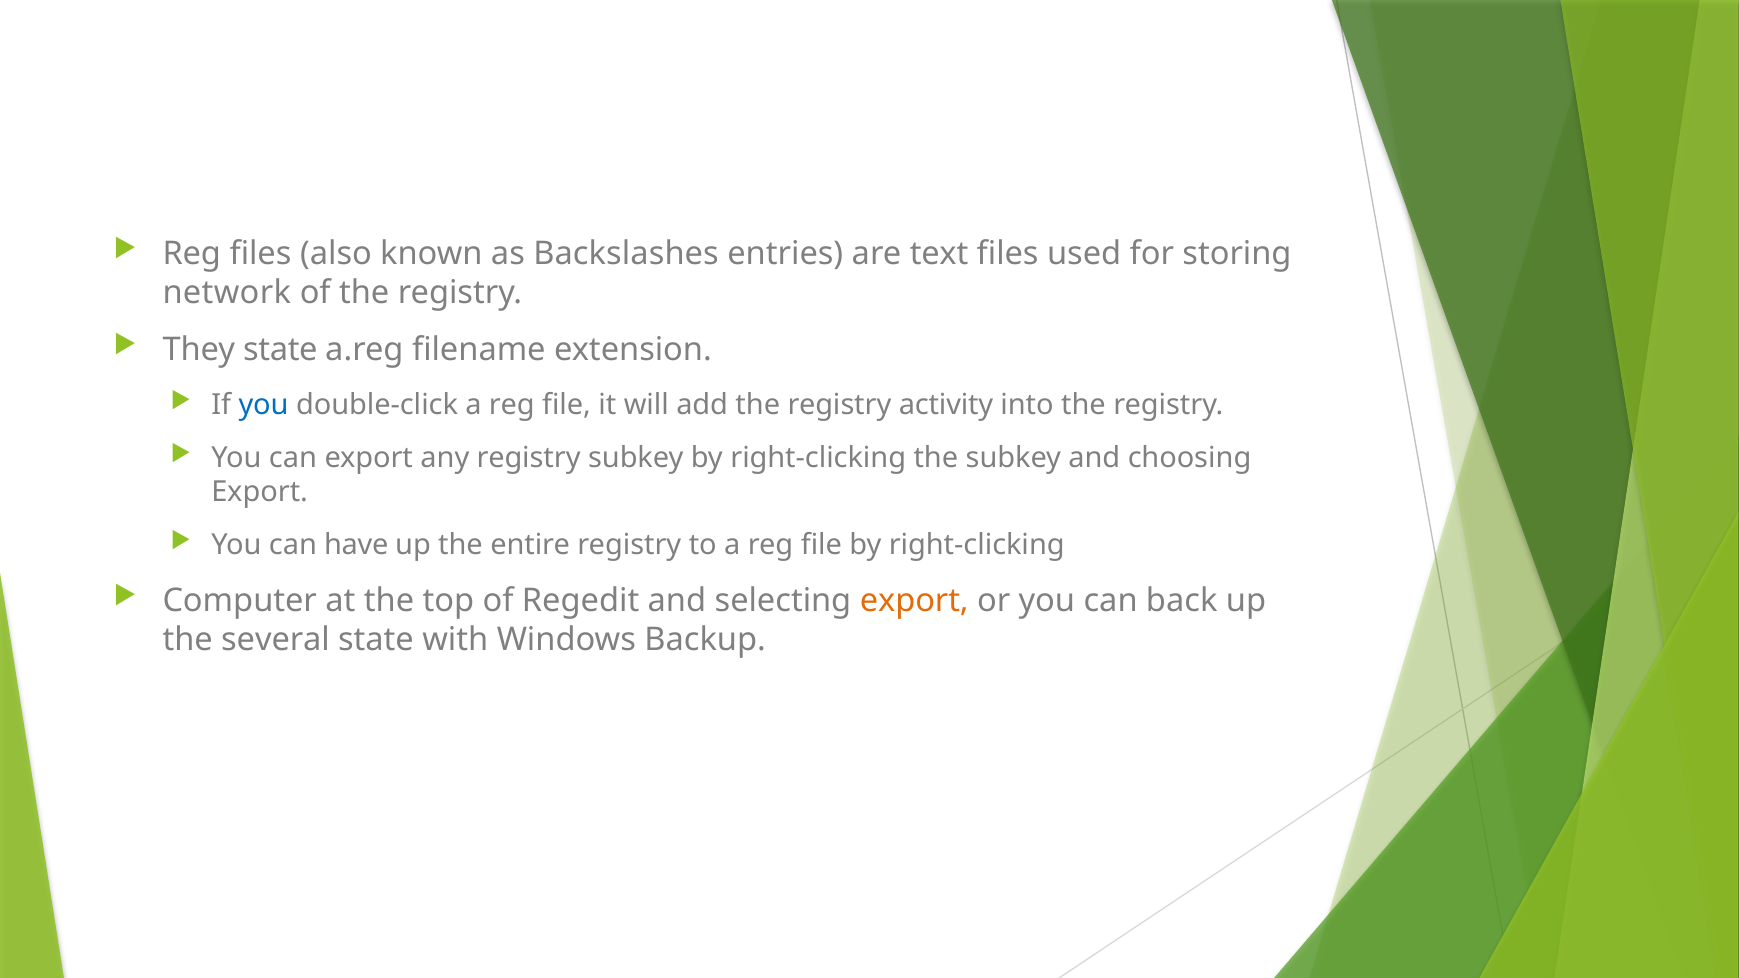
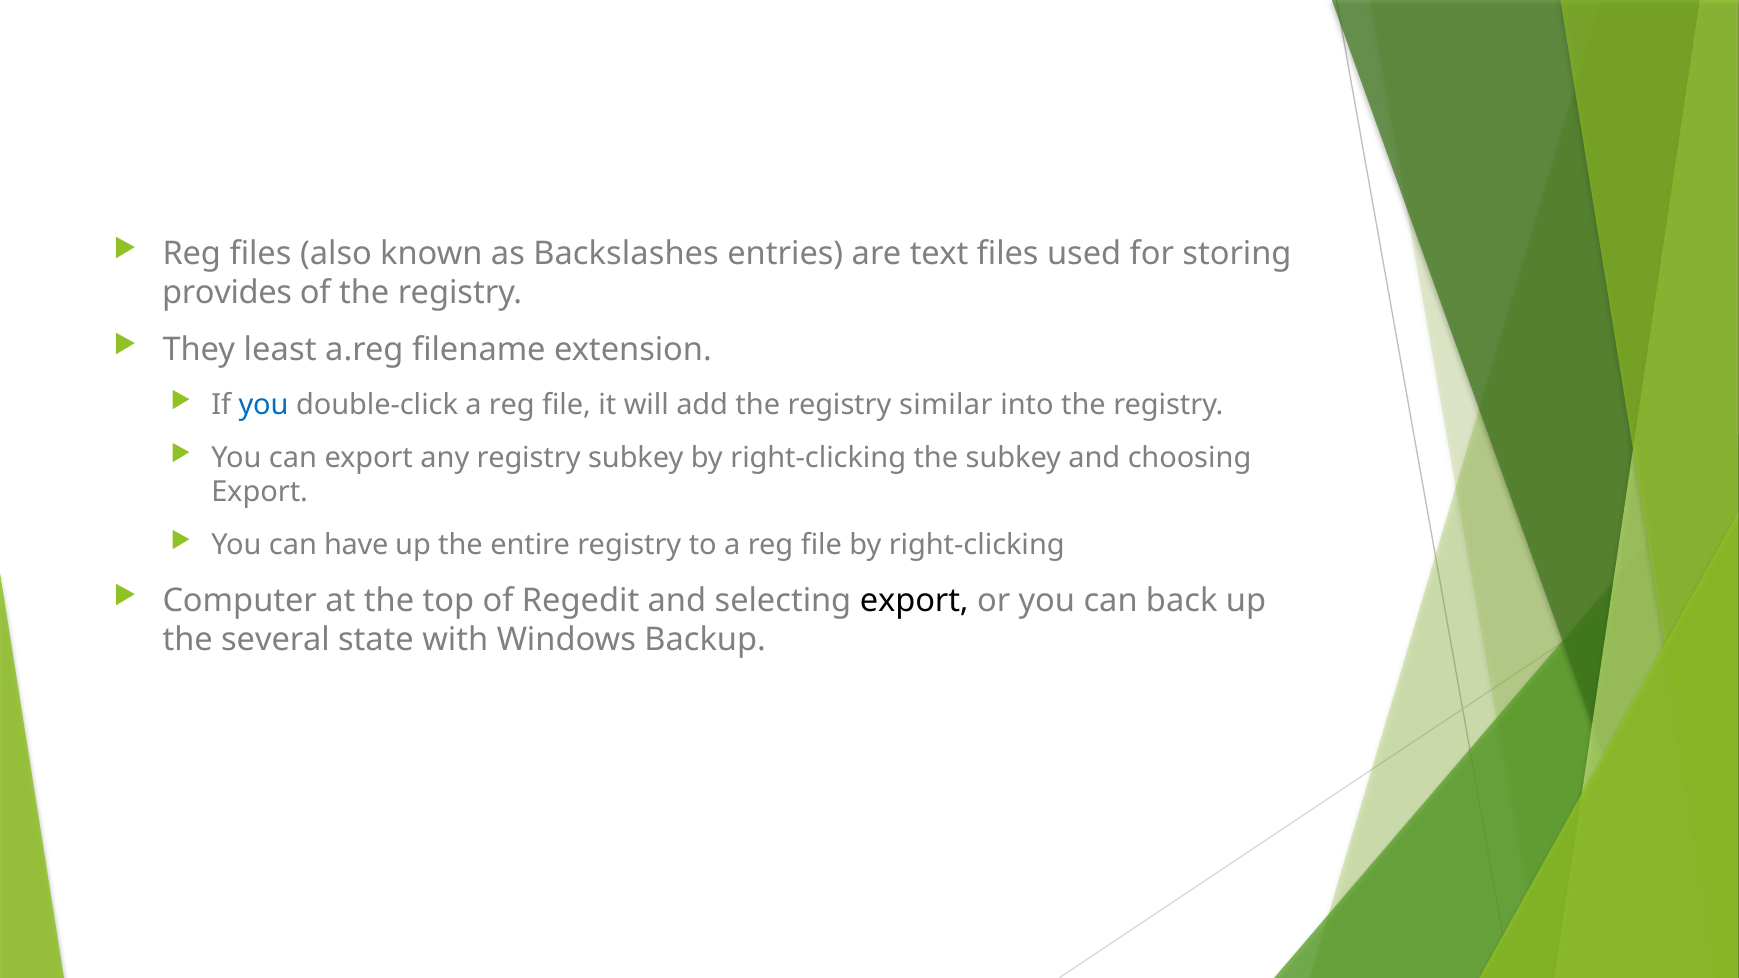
network: network -> provides (227, 293)
They state: state -> least (280, 350)
activity: activity -> similar (946, 405)
export colour: orange -> black (914, 601)
